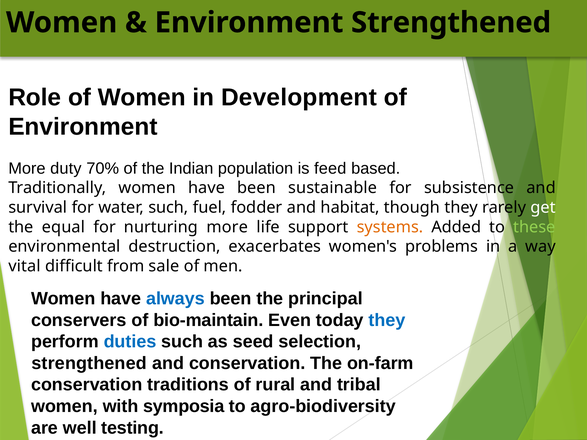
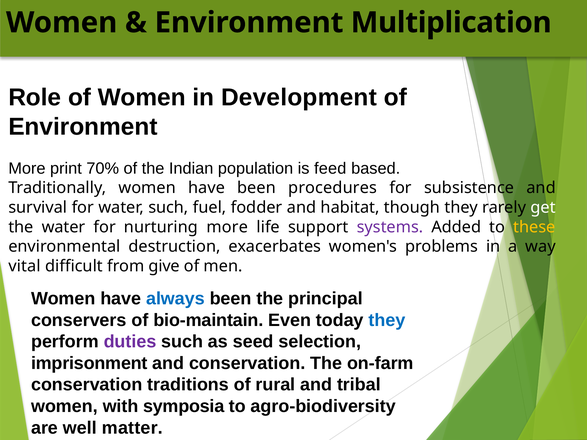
Environment Strengthened: Strengthened -> Multiplication (451, 23)
duty: duty -> print (66, 168)
sustainable: sustainable -> procedures (333, 188)
the equal: equal -> water (64, 227)
systems colour: orange -> purple (390, 227)
these colour: light green -> yellow (534, 227)
sale: sale -> give (164, 266)
duties colour: blue -> purple (130, 342)
strengthened: strengthened -> imprisonment (89, 363)
testing: testing -> matter (132, 428)
